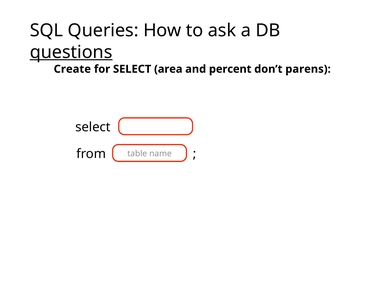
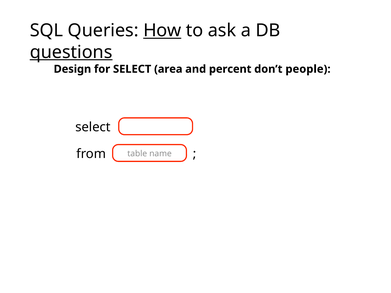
How underline: none -> present (162, 31)
Create: Create -> Design (72, 69)
parens: parens -> people (308, 69)
